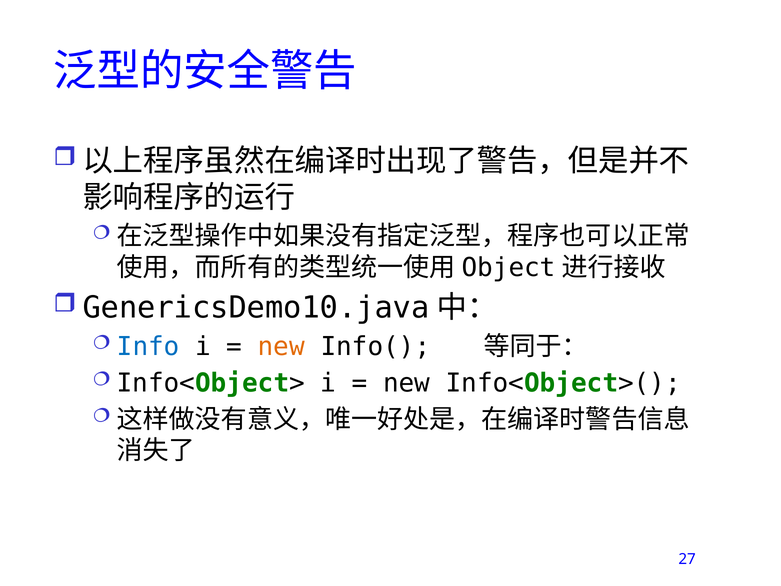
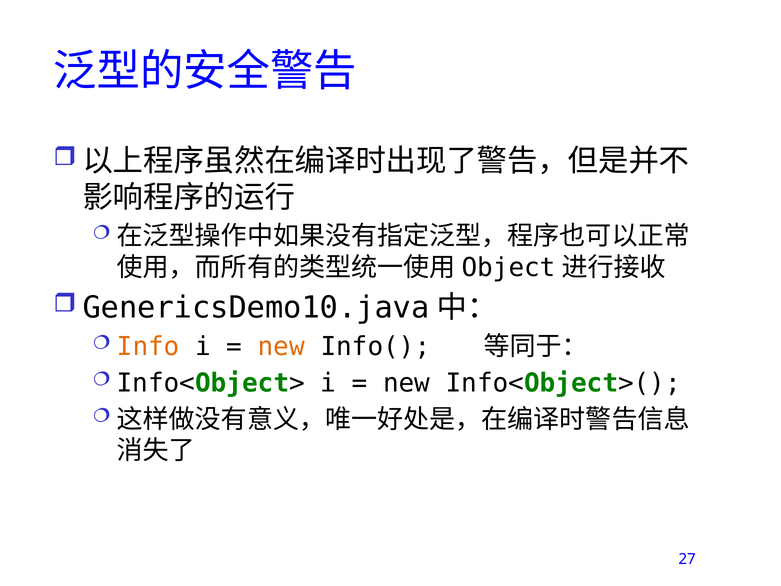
Info colour: blue -> orange (148, 346)
